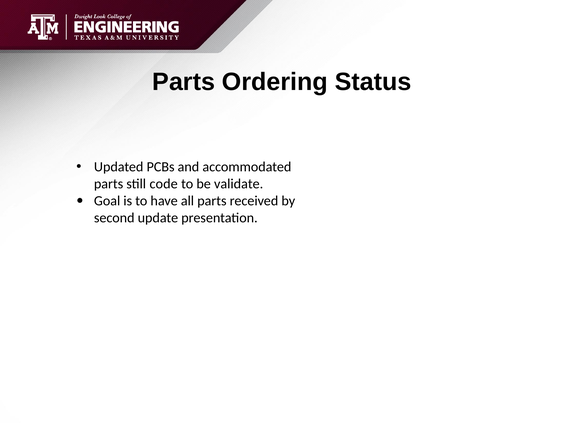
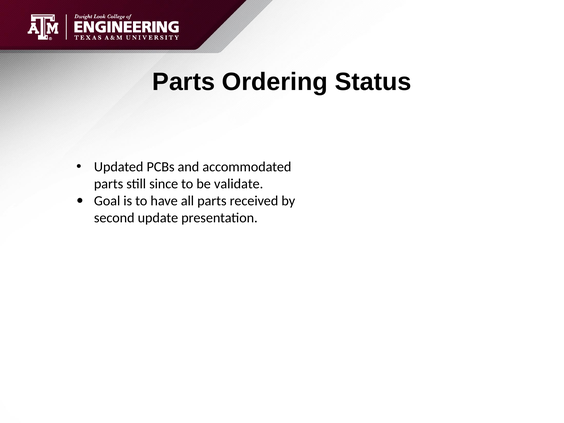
code: code -> since (164, 184)
